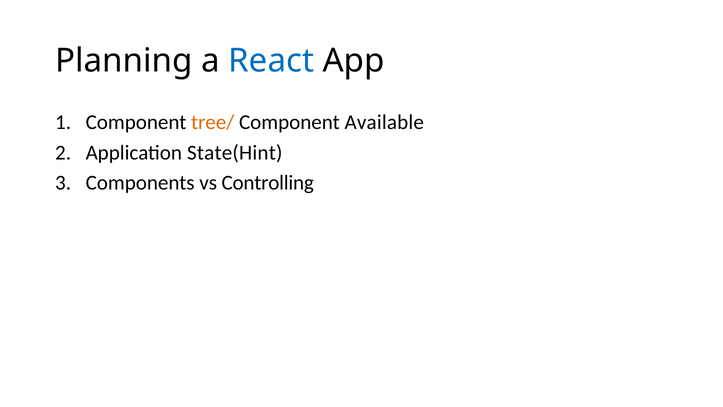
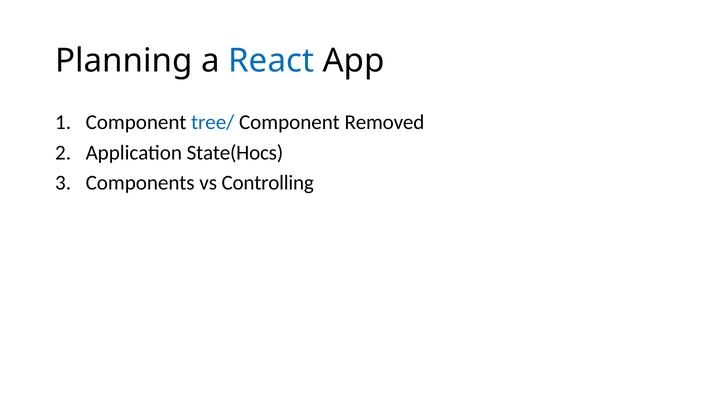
tree/ colour: orange -> blue (213, 122)
Available: Available -> Removed (384, 122)
State(Hint: State(Hint -> State(Hocs (235, 153)
